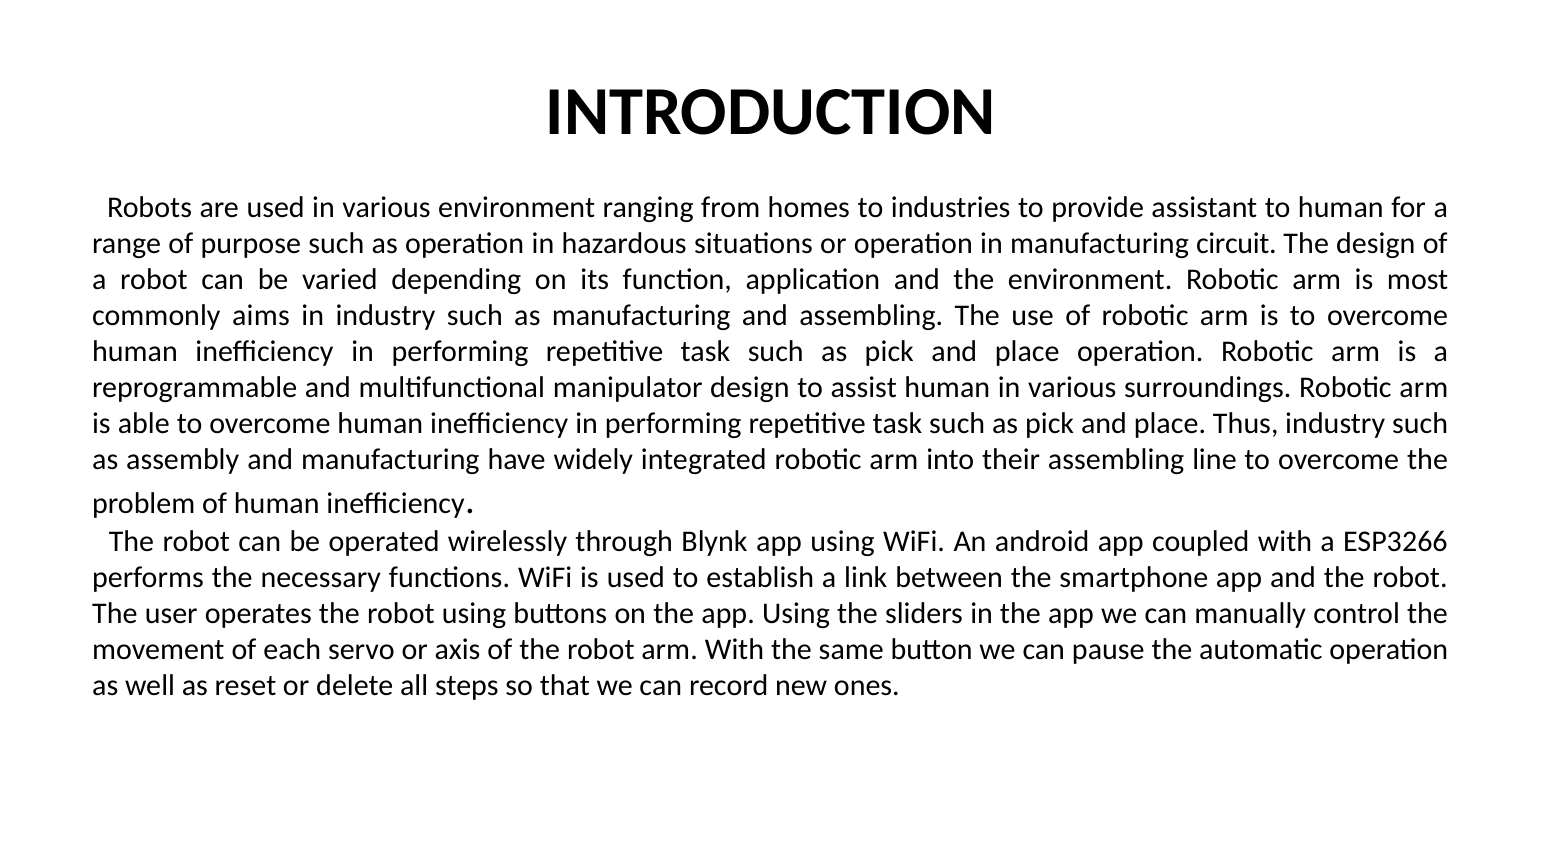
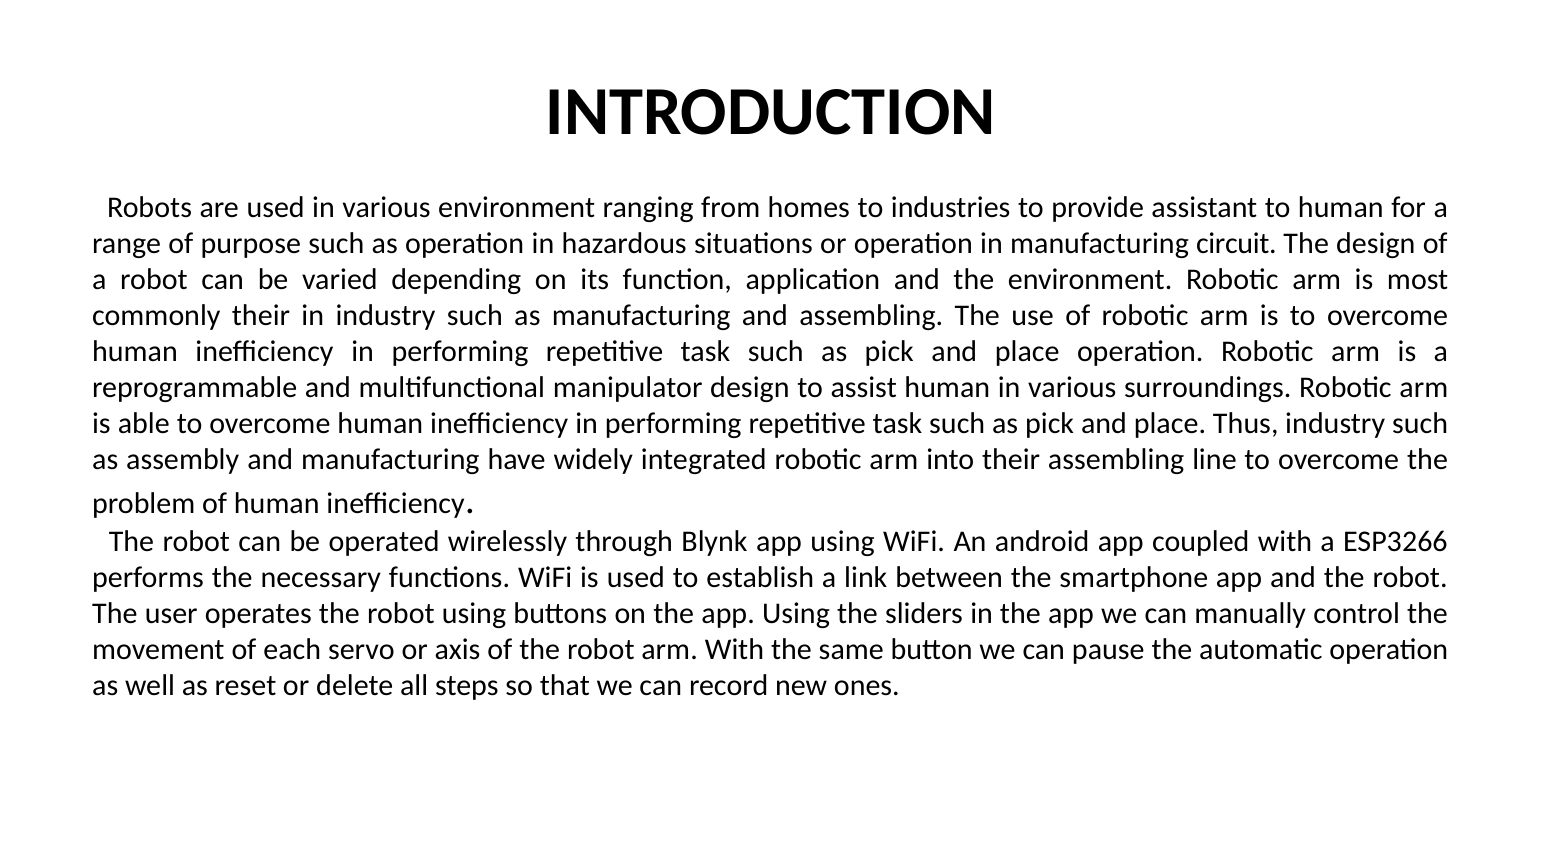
commonly aims: aims -> their (261, 315)
